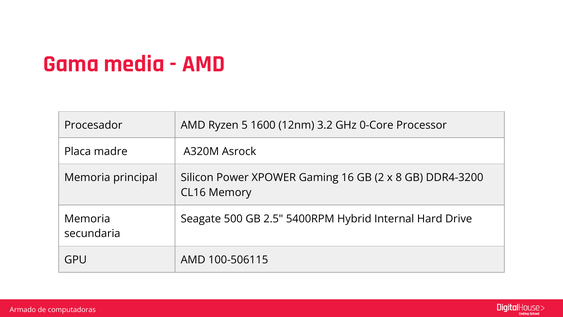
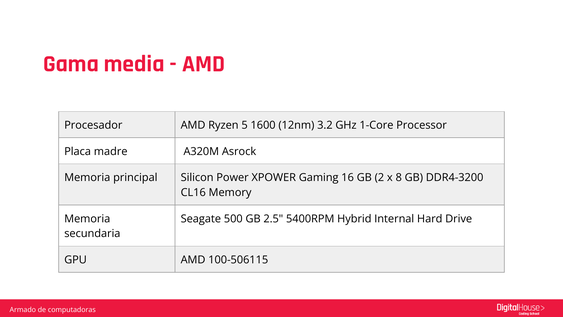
0-Core: 0-Core -> 1-Core (376, 125)
